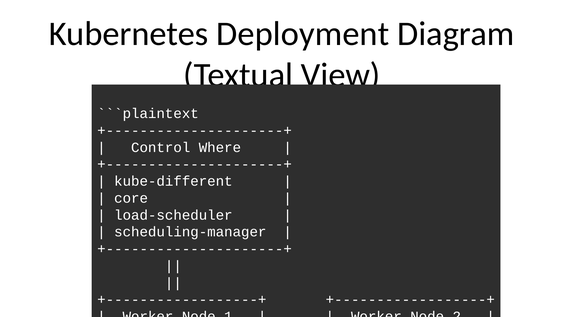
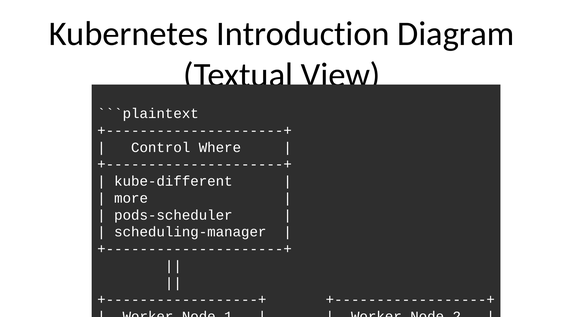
Deployment: Deployment -> Introduction (303, 34)
core: core -> more (131, 198)
load-scheduler: load-scheduler -> pods-scheduler (173, 215)
